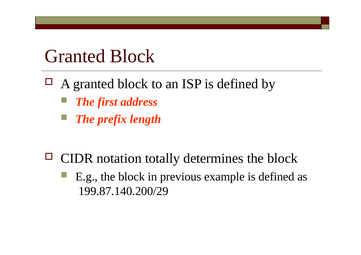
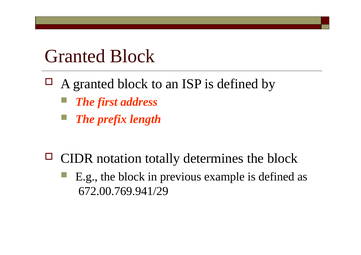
199.87.140.200/29: 199.87.140.200/29 -> 672.00.769.941/29 (123, 191)
